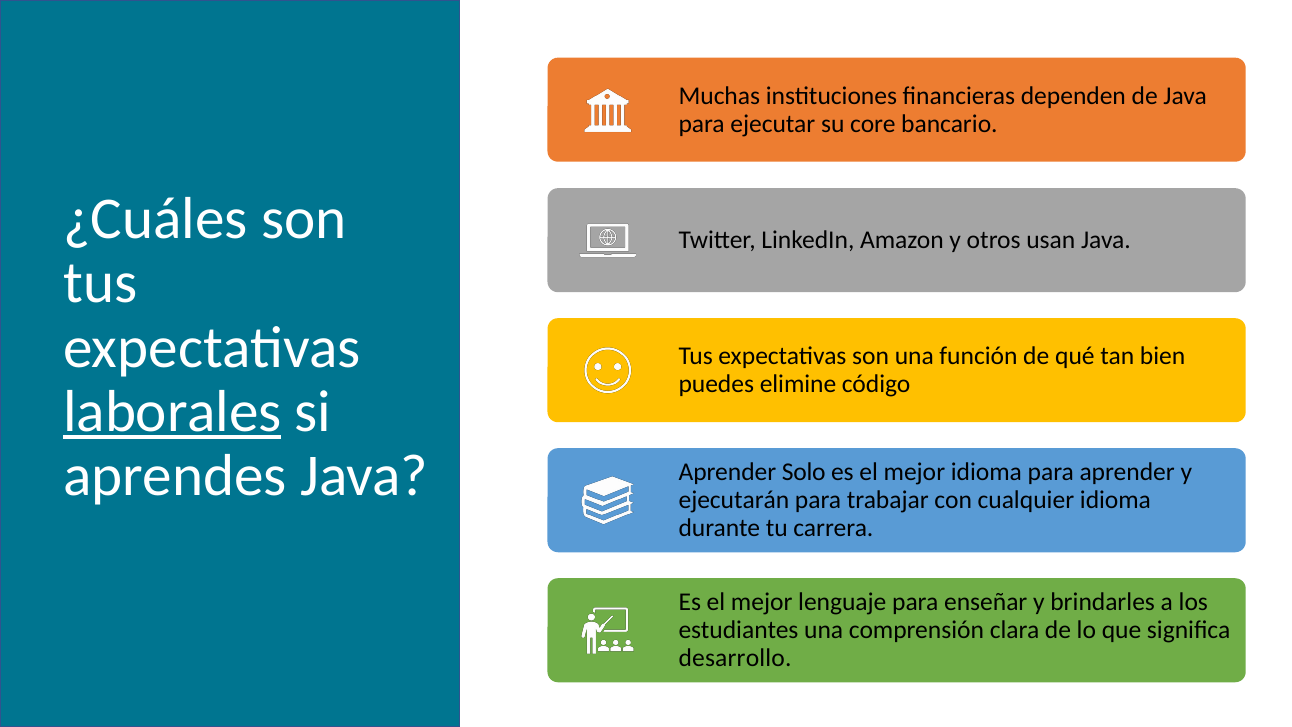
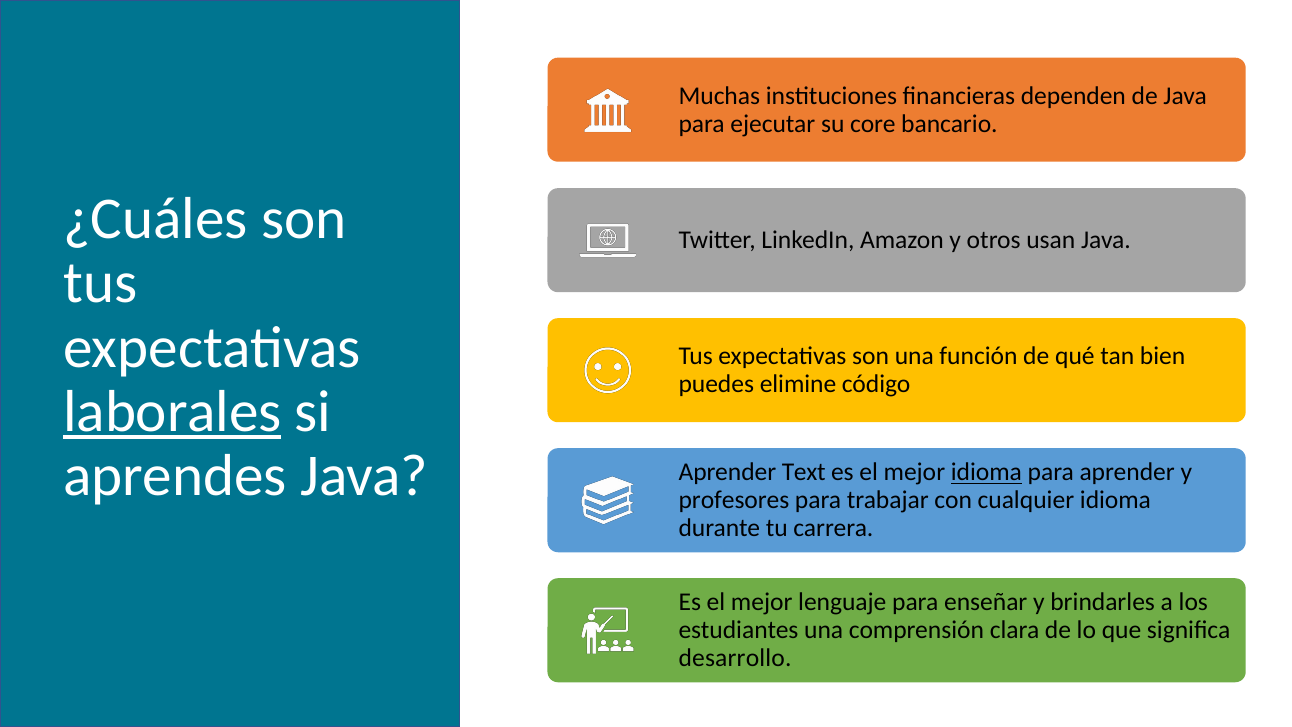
Solo: Solo -> Text (804, 472)
idioma underline: none -> present (986, 472)
ejecutarán: ejecutarán -> profesores (734, 500)
